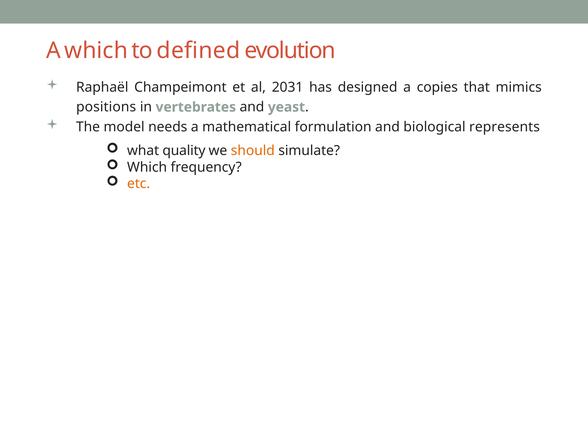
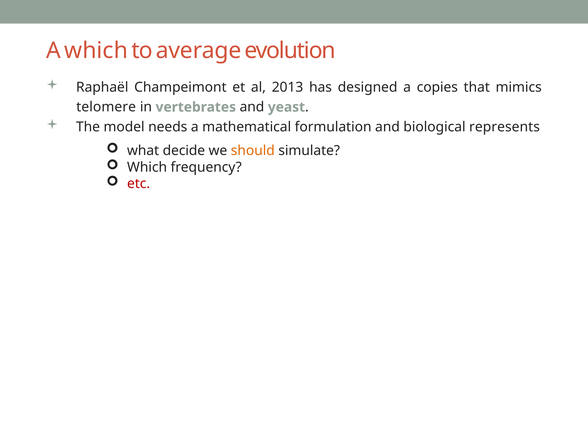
defined: defined -> average (199, 51)
2031: 2031 -> 2013 (288, 87)
positions: positions -> telomere (106, 107)
quality: quality -> decide (184, 151)
etc colour: orange -> red (139, 184)
